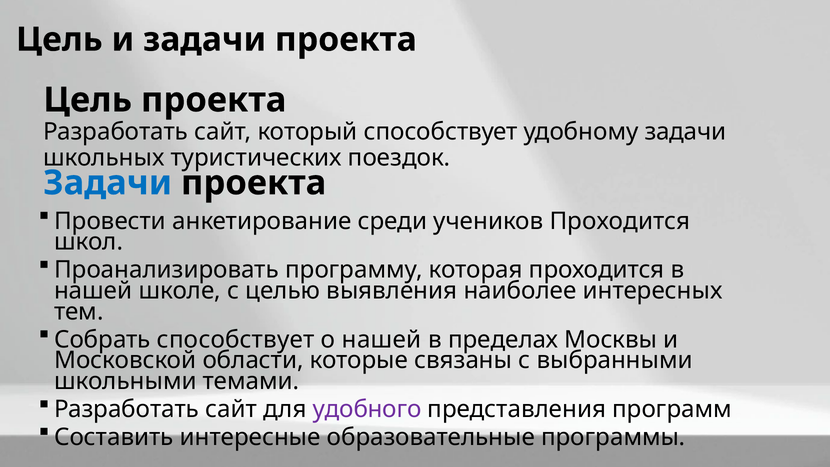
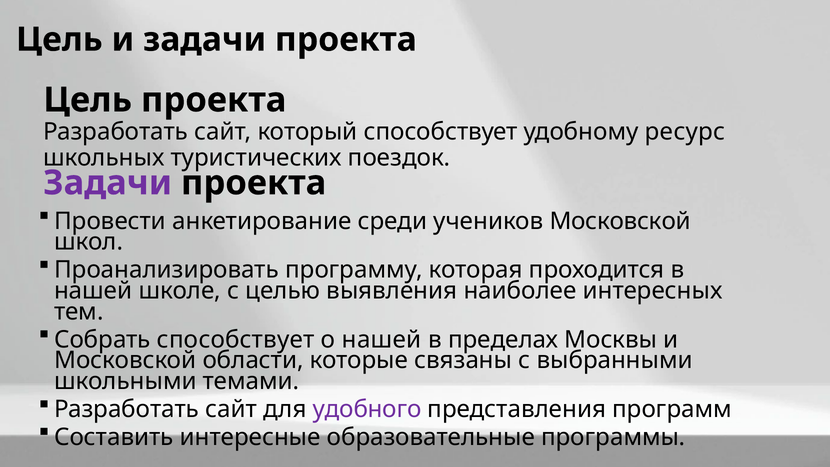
удобному задачи: задачи -> ресурс (685, 132)
Задачи colour: blue -> purple (108, 183)
учеников Проходится: Проходится -> Московской (620, 221)
